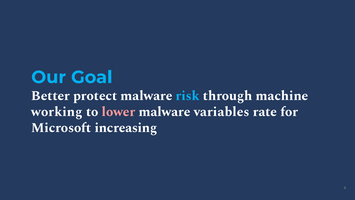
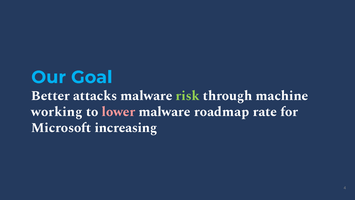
protect: protect -> attacks (95, 95)
risk colour: light blue -> light green (188, 95)
variables: variables -> roadmap (222, 111)
